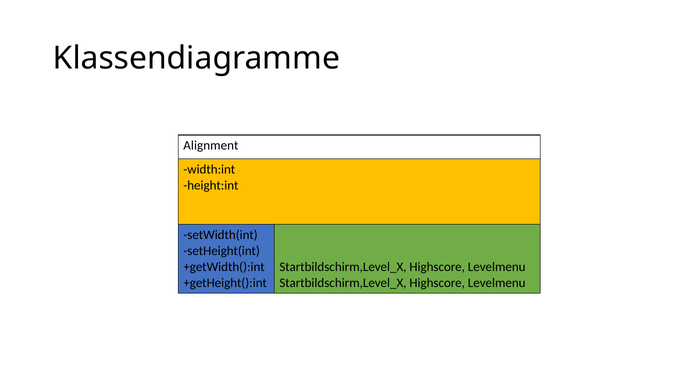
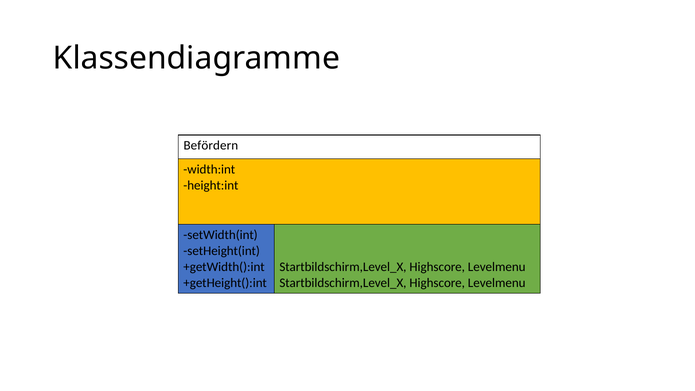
Alignment: Alignment -> Befördern (211, 146)
